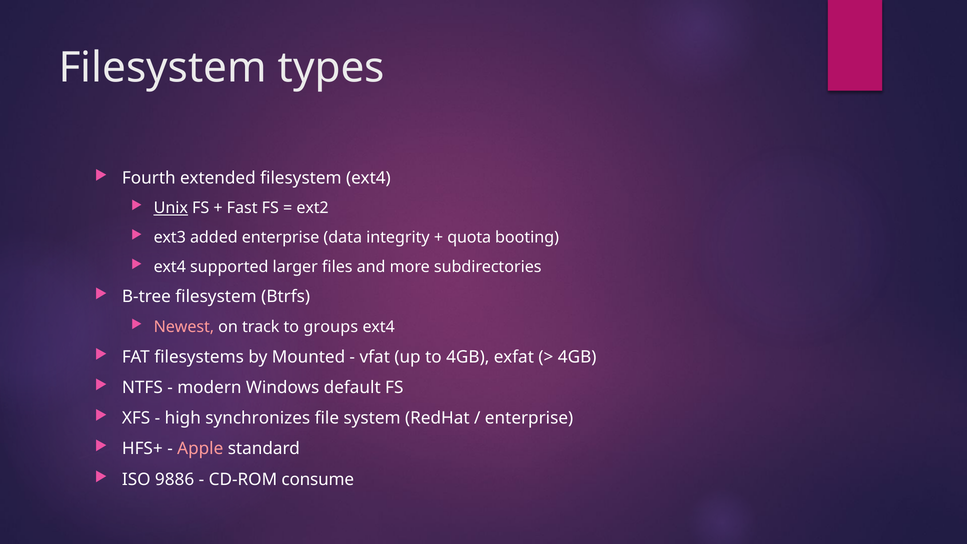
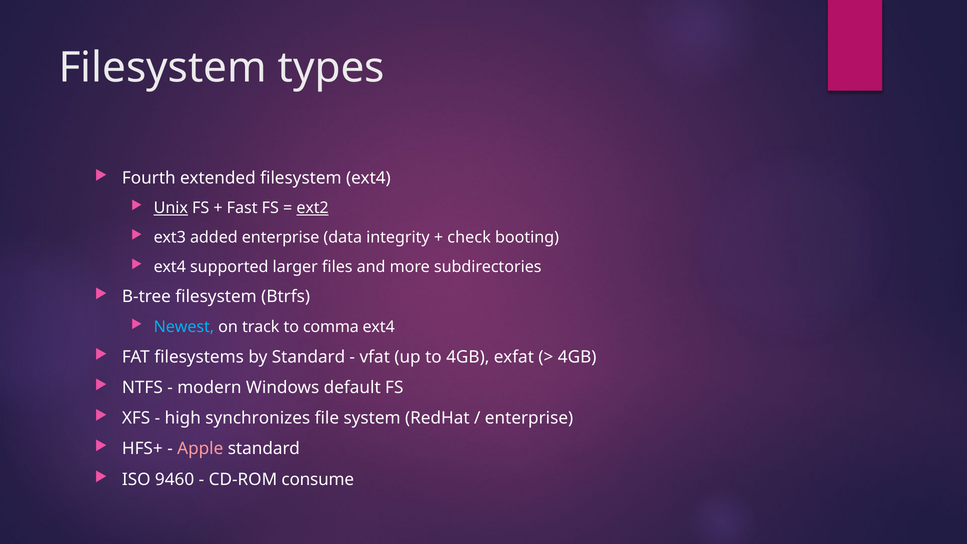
ext2 underline: none -> present (313, 208)
quota: quota -> check (469, 237)
Newest colour: pink -> light blue (184, 327)
groups: groups -> comma (331, 327)
by Mounted: Mounted -> Standard (309, 357)
9886: 9886 -> 9460 (175, 479)
